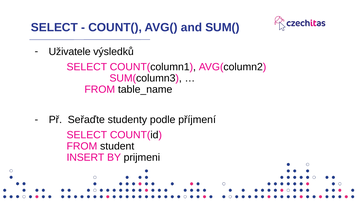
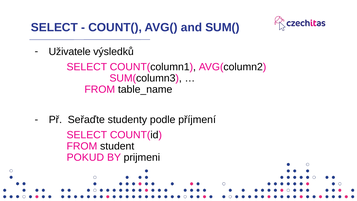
INSERT: INSERT -> POKUD (85, 157)
